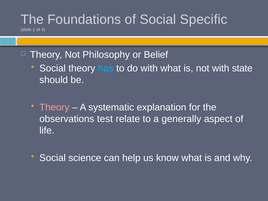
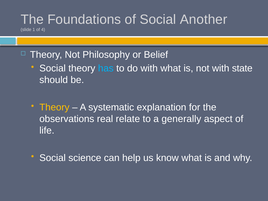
Specific: Specific -> Another (204, 19)
Theory colour: pink -> yellow (54, 107)
test: test -> real (105, 119)
